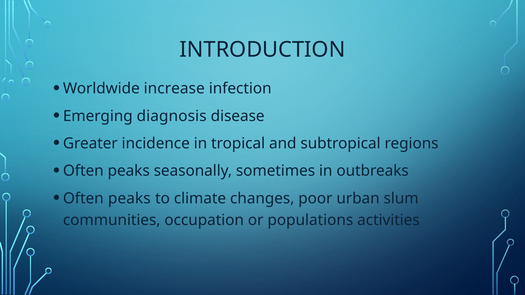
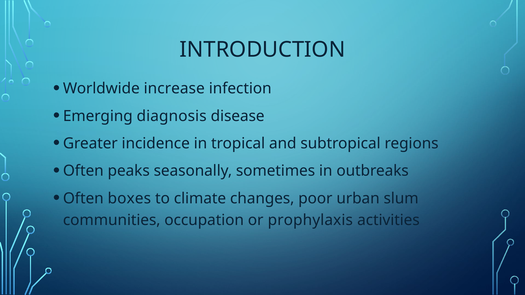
peaks: peaks -> boxes (129, 199)
populations: populations -> prophylaxis (310, 221)
